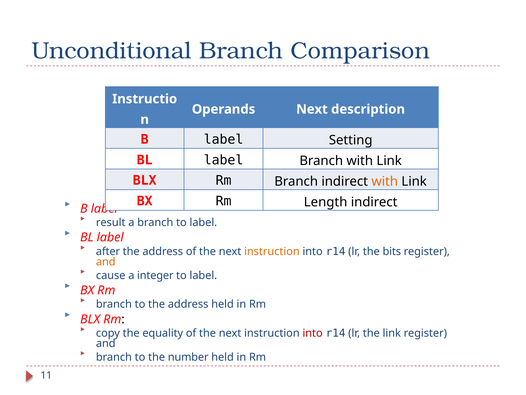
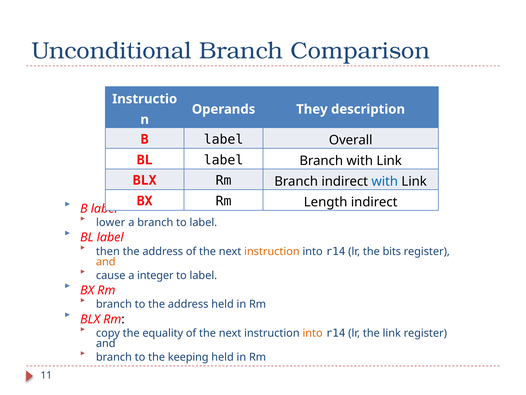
Operands Next: Next -> They (312, 109)
Setting: Setting -> Overall (351, 140)
with colour: orange -> blue (385, 181)
result: result -> lower (111, 222)
after: after -> then (108, 251)
into colour: red -> orange (313, 333)
number: number -> keeping (188, 357)
